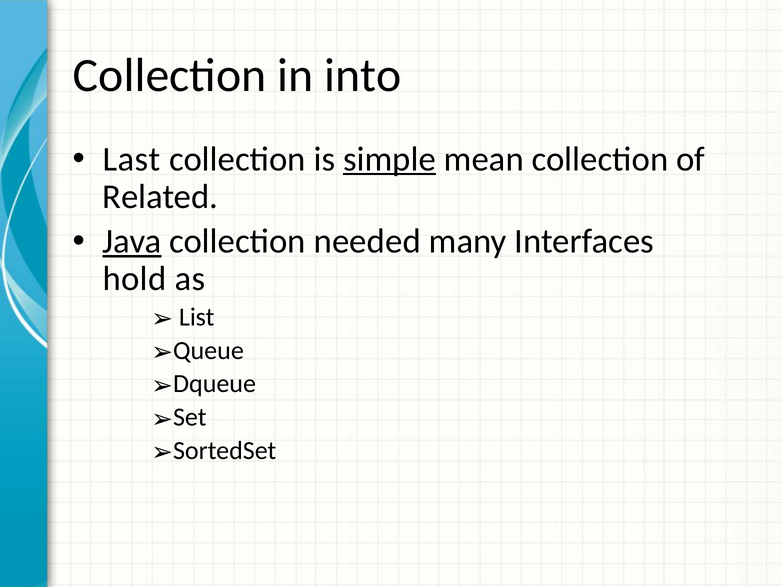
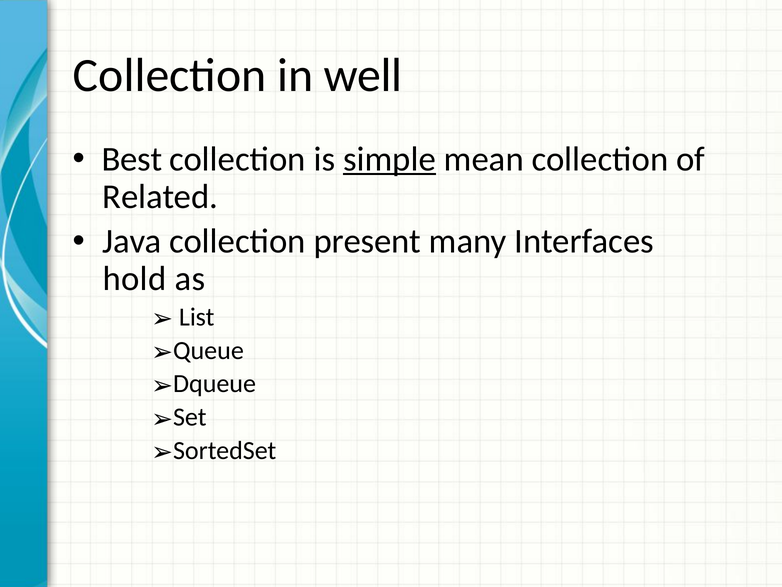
into: into -> well (363, 75)
Last: Last -> Best (132, 159)
Java underline: present -> none (132, 241)
needed: needed -> present (367, 241)
